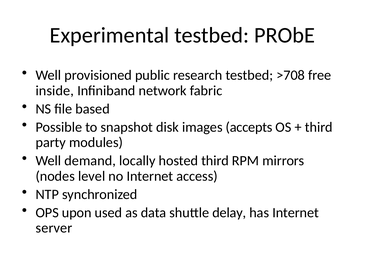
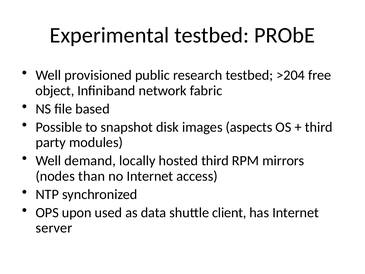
>708: >708 -> >204 (291, 75)
inside: inside -> object (55, 91)
accepts: accepts -> aspects (249, 127)
level: level -> than (92, 176)
delay: delay -> client (229, 212)
